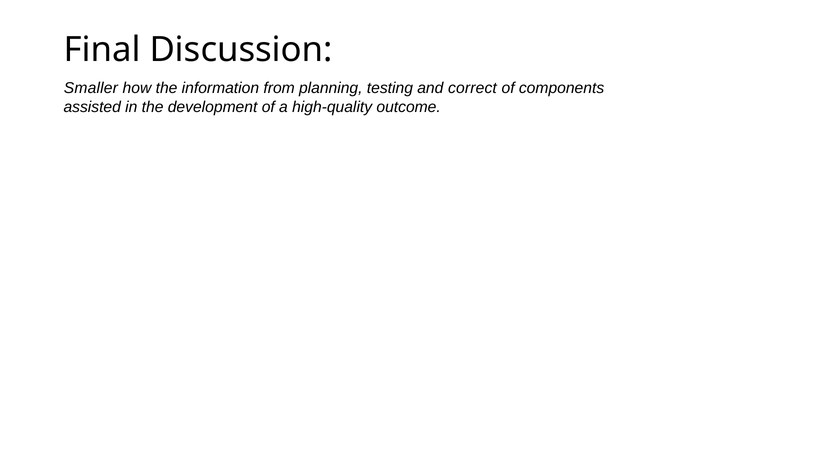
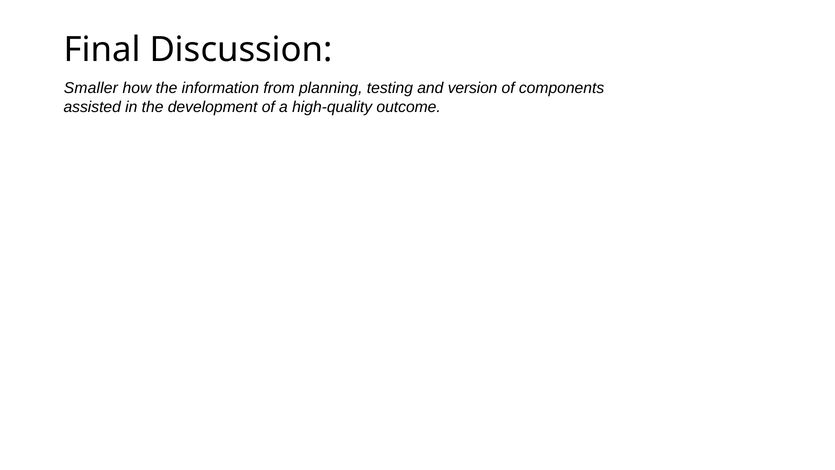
correct: correct -> version (473, 88)
